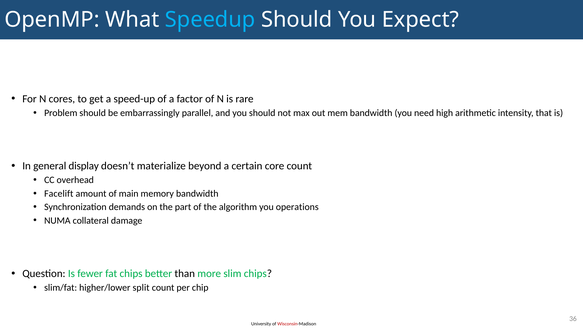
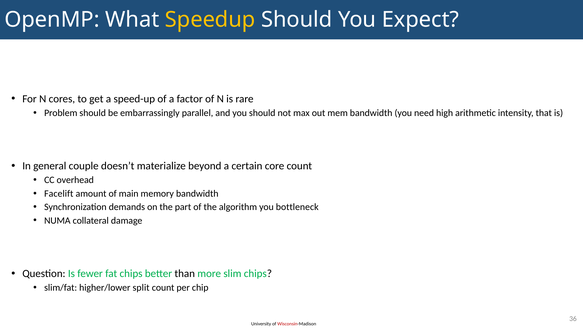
Speedup colour: light blue -> yellow (210, 20)
display: display -> couple (84, 166)
operations: operations -> bottleneck (297, 207)
